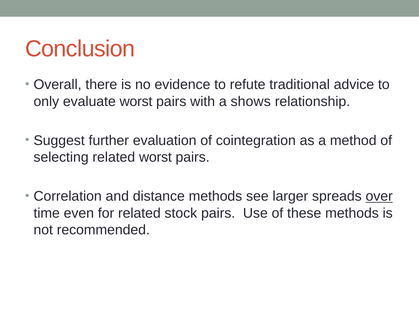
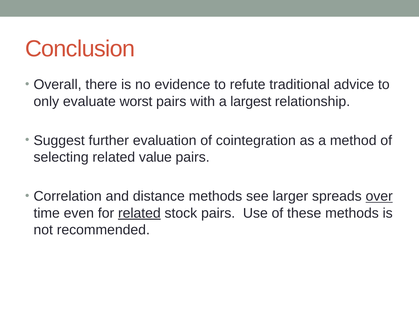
shows: shows -> largest (251, 102)
related worst: worst -> value (155, 157)
related underline: none -> present (139, 213)
